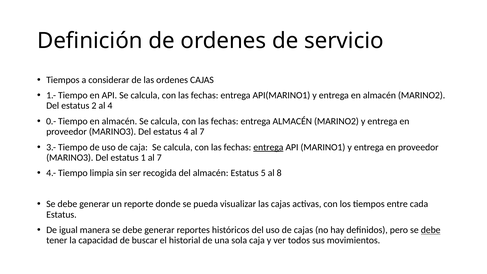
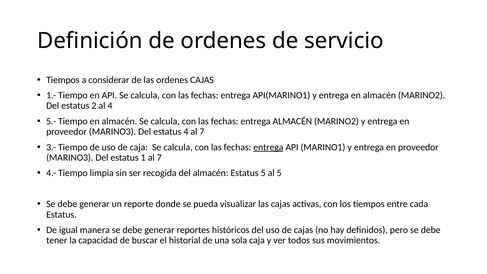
0.-: 0.- -> 5.- (51, 121)
al 8: 8 -> 5 (279, 173)
debe underline: present -> none (431, 230)
